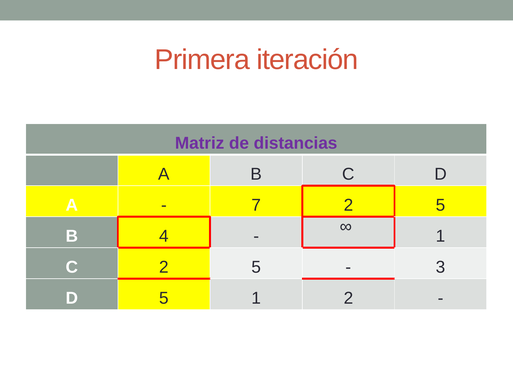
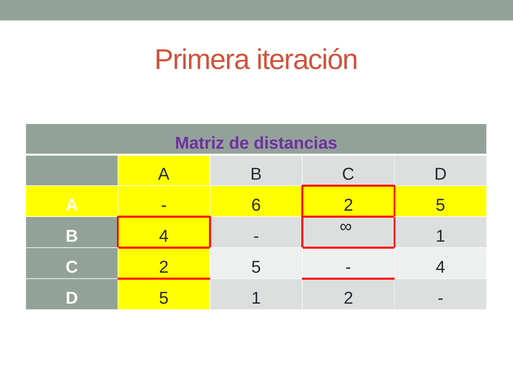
7: 7 -> 6 (256, 205)
3: 3 -> 4 (441, 267)
